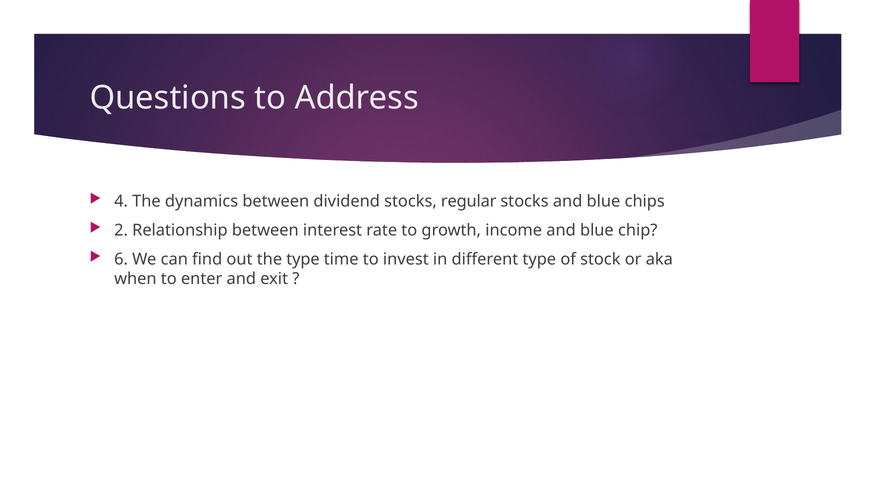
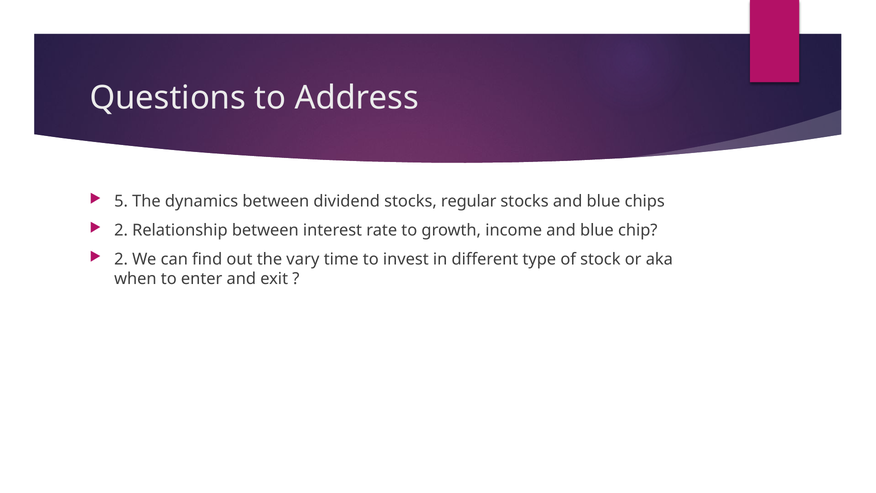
4: 4 -> 5 (121, 201)
6: 6 -> 2 (121, 259)
the type: type -> vary (303, 259)
